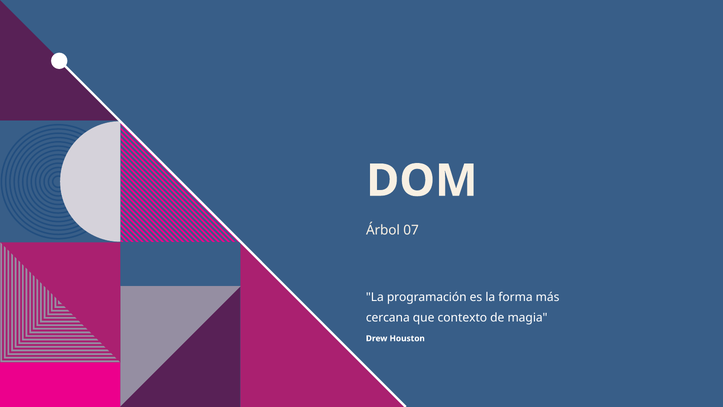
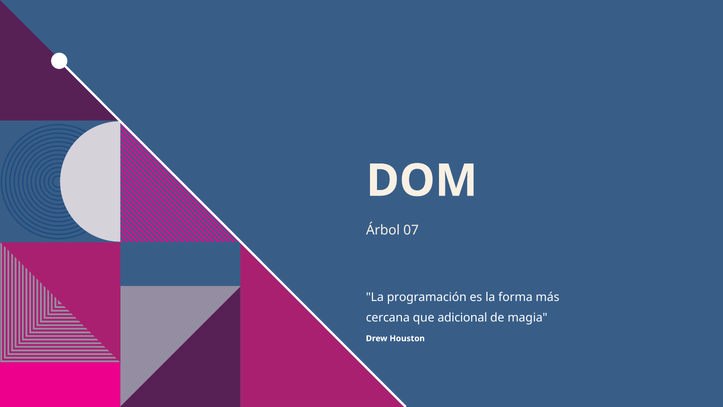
contexto: contexto -> adicional (462, 318)
